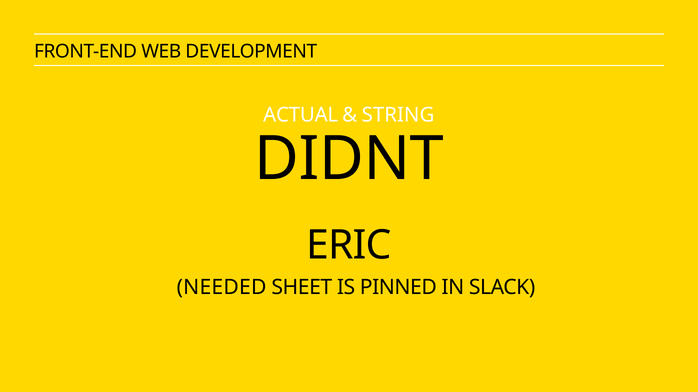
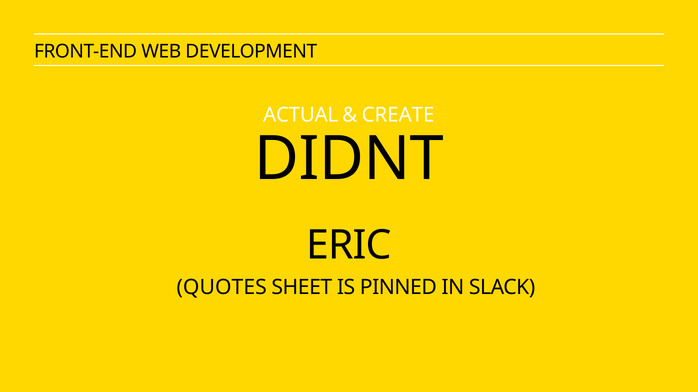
STRING: STRING -> CREATE (398, 115)
NEEDED: NEEDED -> QUOTES (222, 287)
